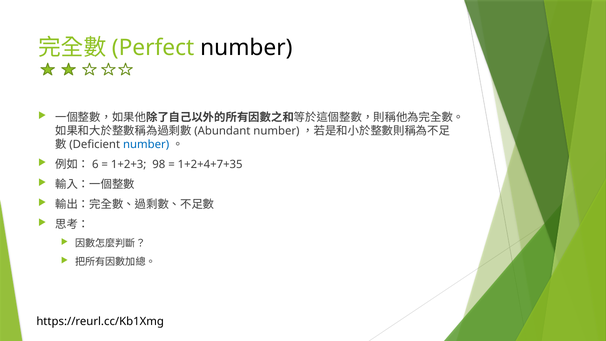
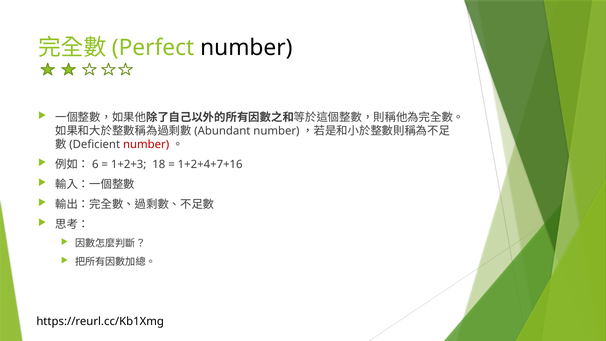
number colour: blue -> red (146, 145)
98: 98 -> 18 (159, 165)
1+2+4+7+35: 1+2+4+7+35 -> 1+2+4+7+16 (210, 165)
